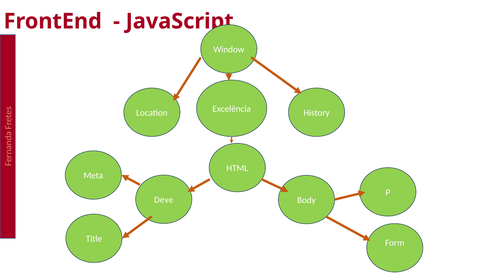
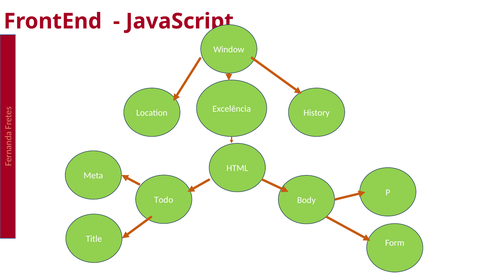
Deve: Deve -> Todo (164, 200)
